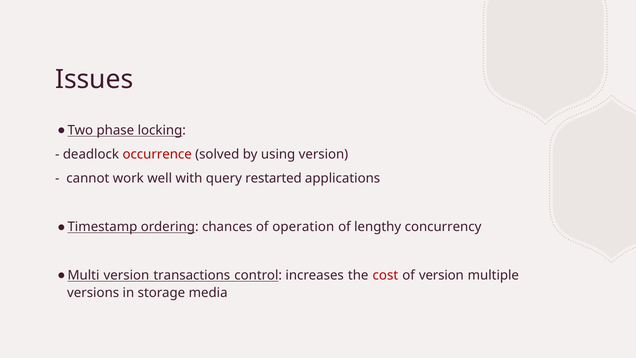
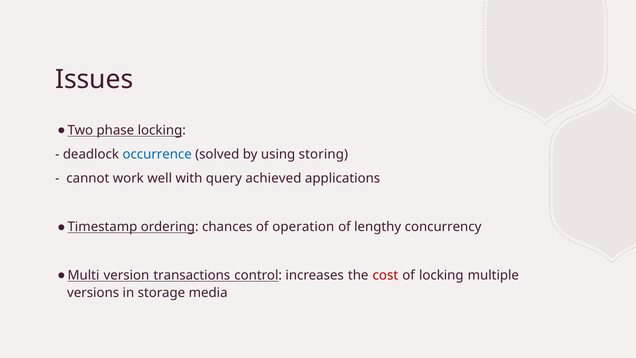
occurrence colour: red -> blue (157, 154)
using version: version -> storing (323, 154)
restarted: restarted -> achieved (273, 178)
of version: version -> locking (441, 275)
